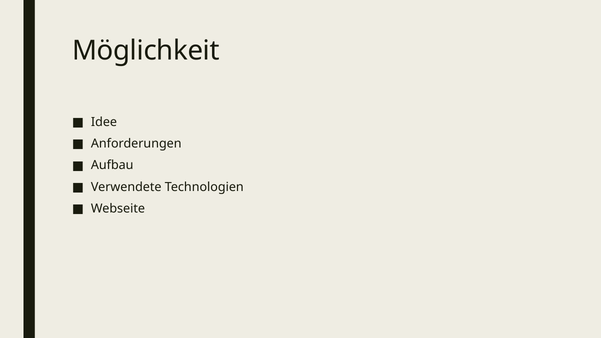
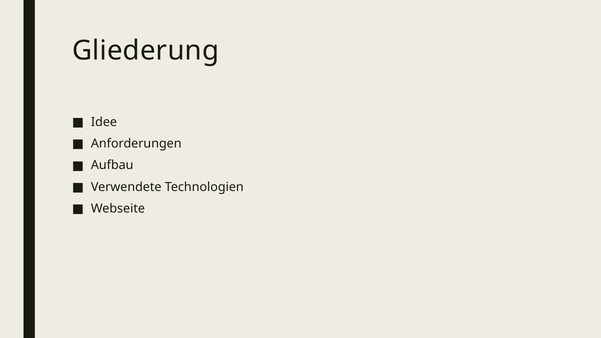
Möglichkeit: Möglichkeit -> Gliederung (146, 50)
